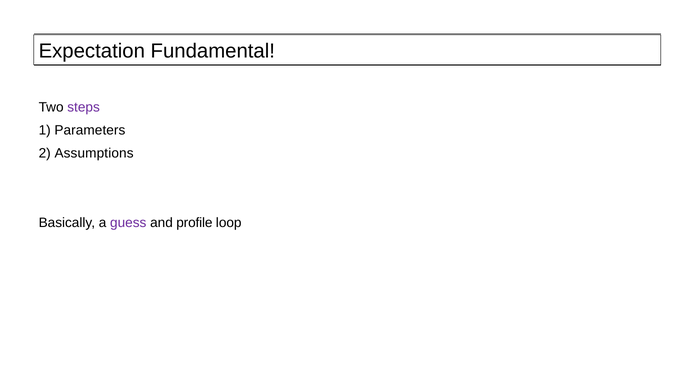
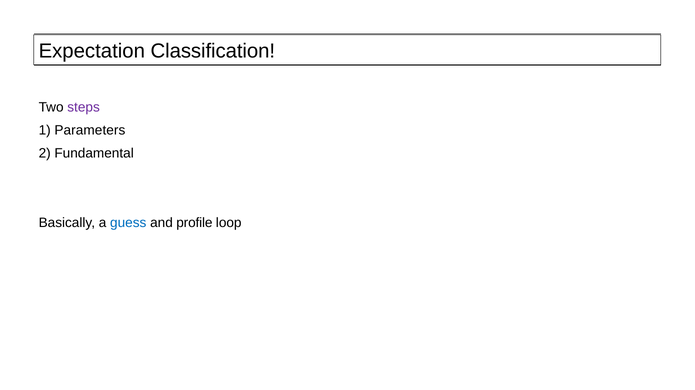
Fundamental: Fundamental -> Classification (213, 51)
Assumptions: Assumptions -> Fundamental (94, 154)
guess colour: purple -> blue (128, 223)
